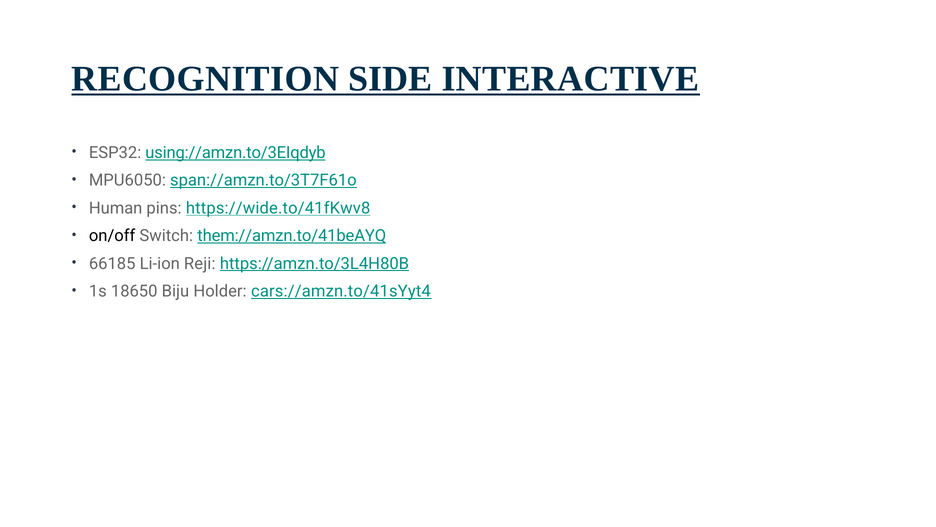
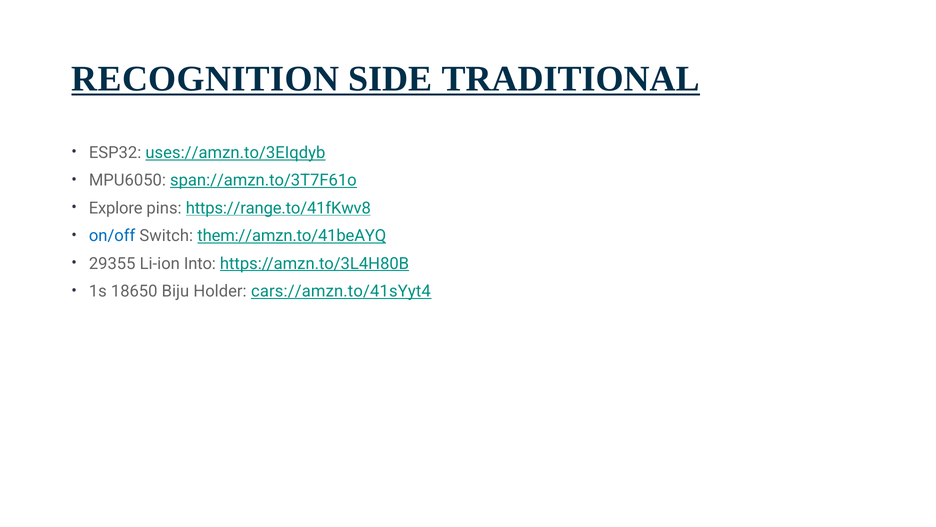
INTERACTIVE: INTERACTIVE -> TRADITIONAL (571, 79)
using://amzn.to/3EIqdyb: using://amzn.to/3EIqdyb -> uses://amzn.to/3EIqdyb (235, 153)
Human: Human -> Explore (116, 208)
https://wide.to/41fKwv8: https://wide.to/41fKwv8 -> https://range.to/41fKwv8 (278, 208)
on/off colour: black -> blue (112, 236)
66185: 66185 -> 29355 (112, 263)
Reji: Reji -> Into (200, 263)
